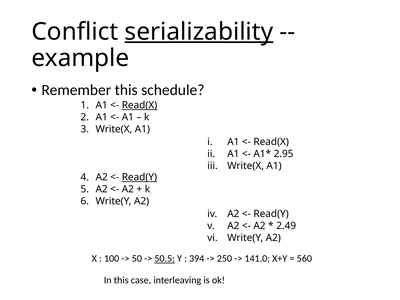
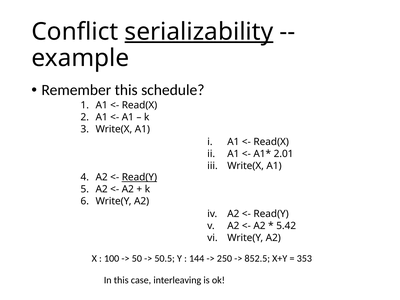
Read(X underline: present -> none (139, 105)
2.95: 2.95 -> 2.01 (284, 154)
2.49: 2.49 -> 5.42 (286, 226)
50.5 underline: present -> none (165, 259)
394: 394 -> 144 (197, 259)
141.0: 141.0 -> 852.5 (257, 259)
560: 560 -> 353 (304, 259)
